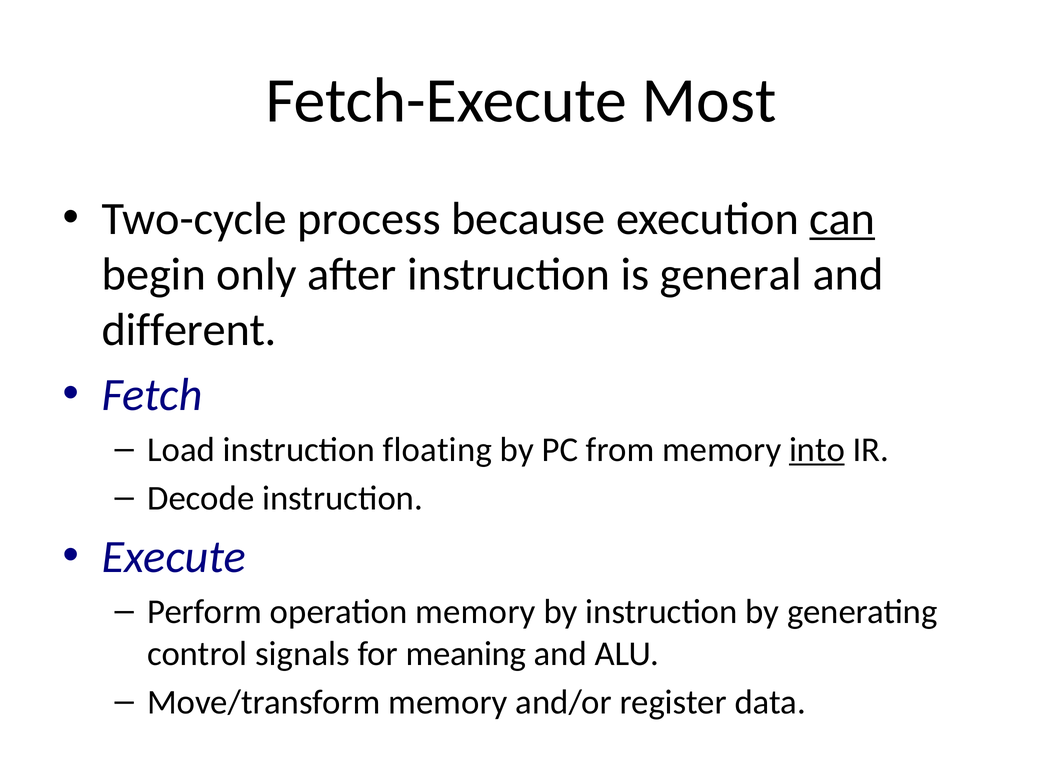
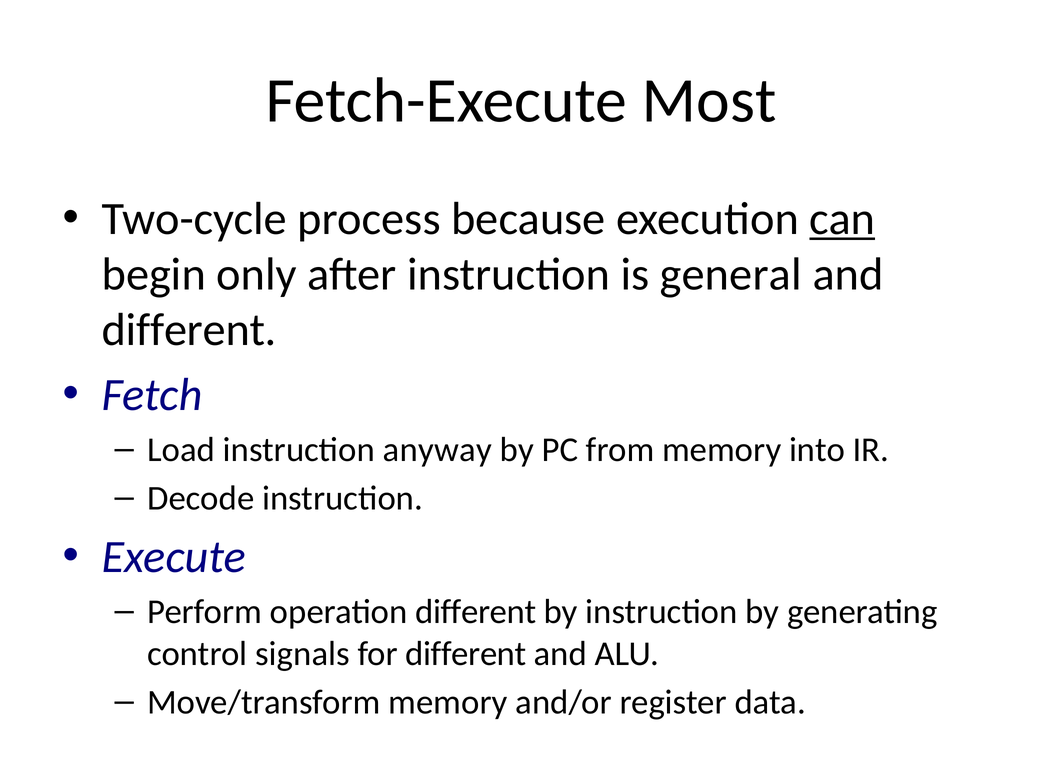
floating: floating -> anyway (437, 450)
into underline: present -> none (817, 450)
operation memory: memory -> different (476, 612)
for meaning: meaning -> different (466, 654)
